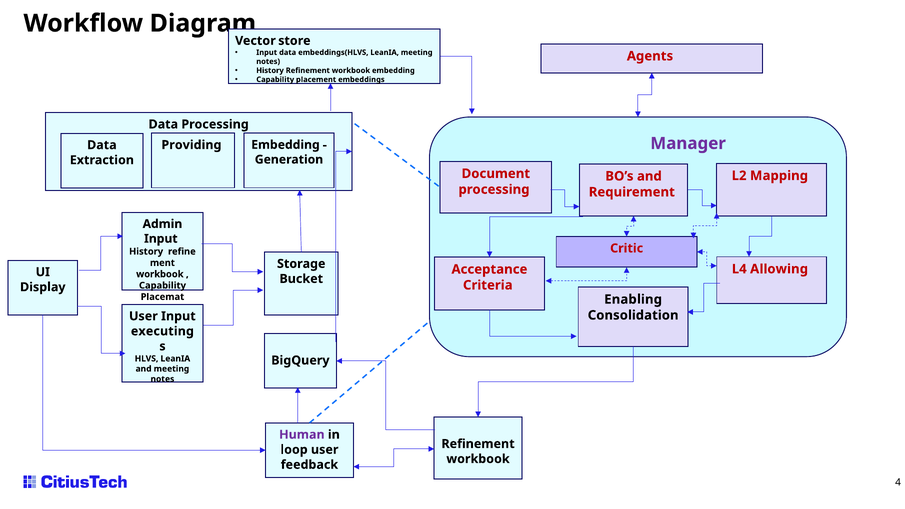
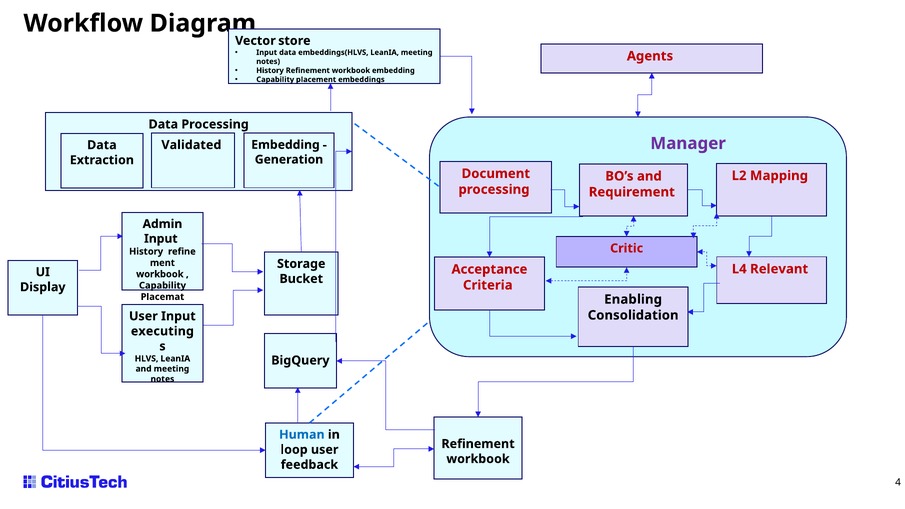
Providing: Providing -> Validated (191, 145)
Allowing: Allowing -> Relevant (779, 269)
Human colour: purple -> blue (302, 435)
